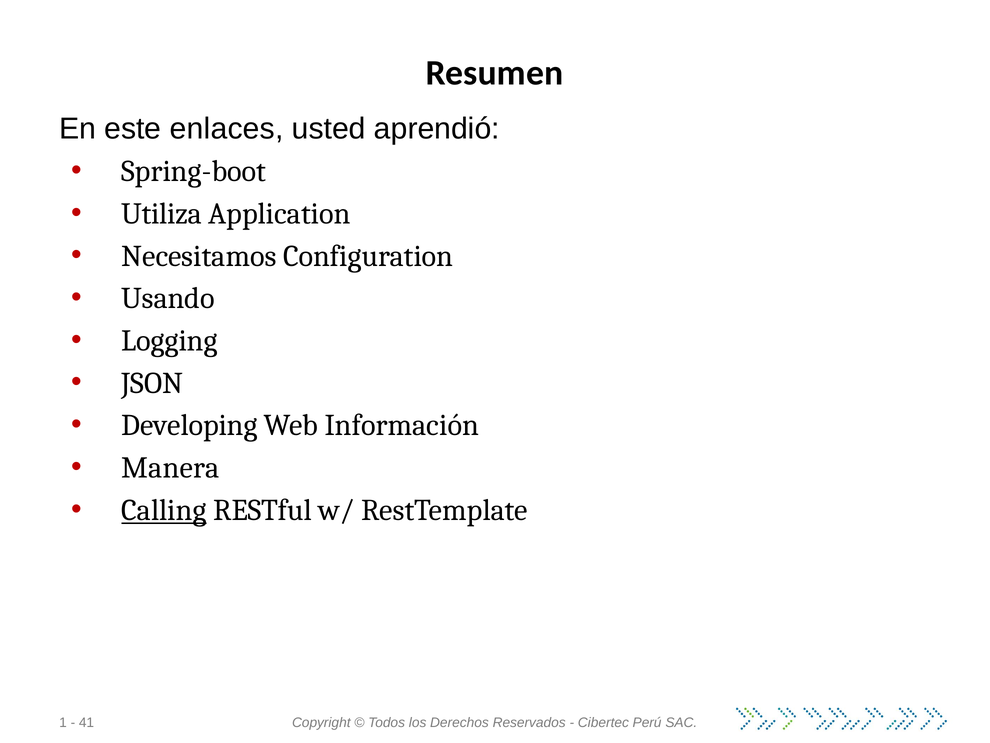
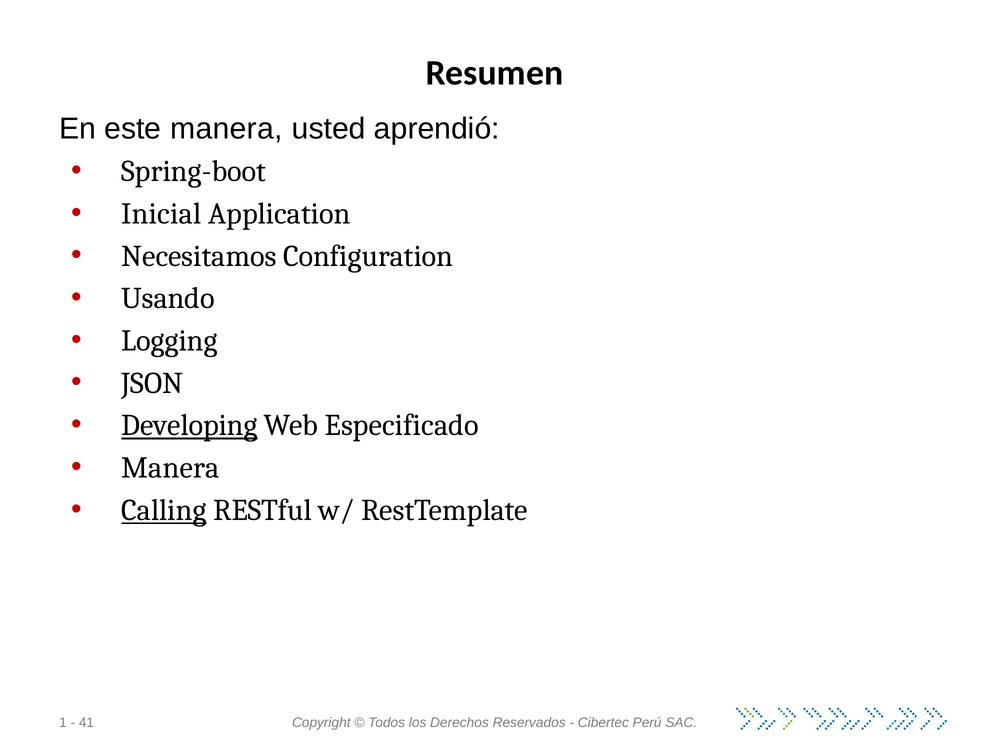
este enlaces: enlaces -> manera (226, 129)
Utiliza: Utiliza -> Inicial (161, 214)
Developing underline: none -> present (189, 425)
Información: Información -> Especificado (402, 425)
